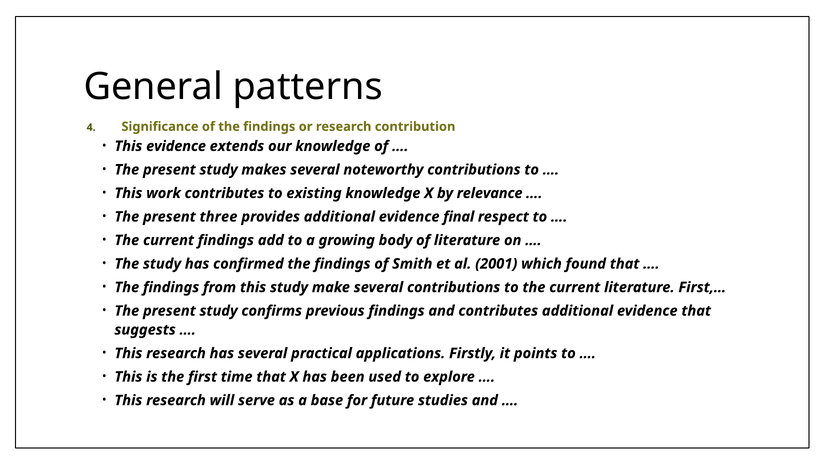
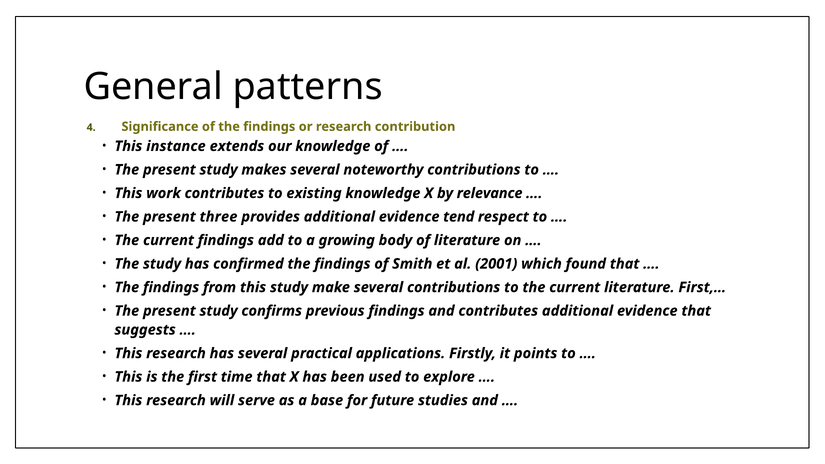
This evidence: evidence -> instance (176, 146)
final: final -> tend (459, 217)
